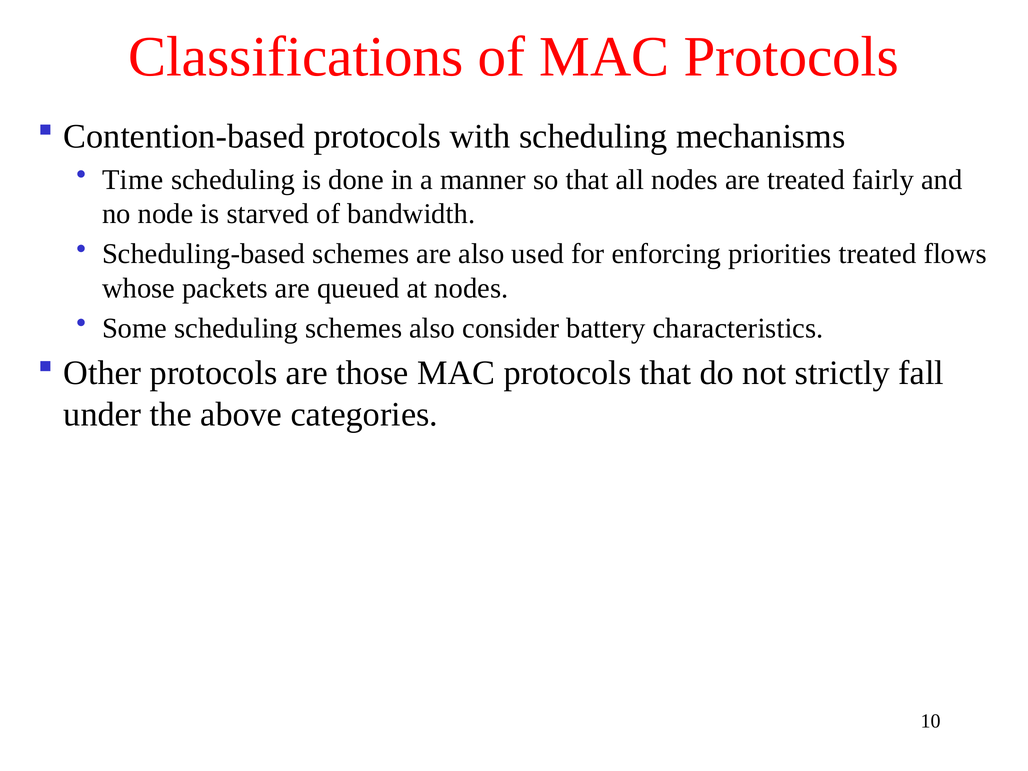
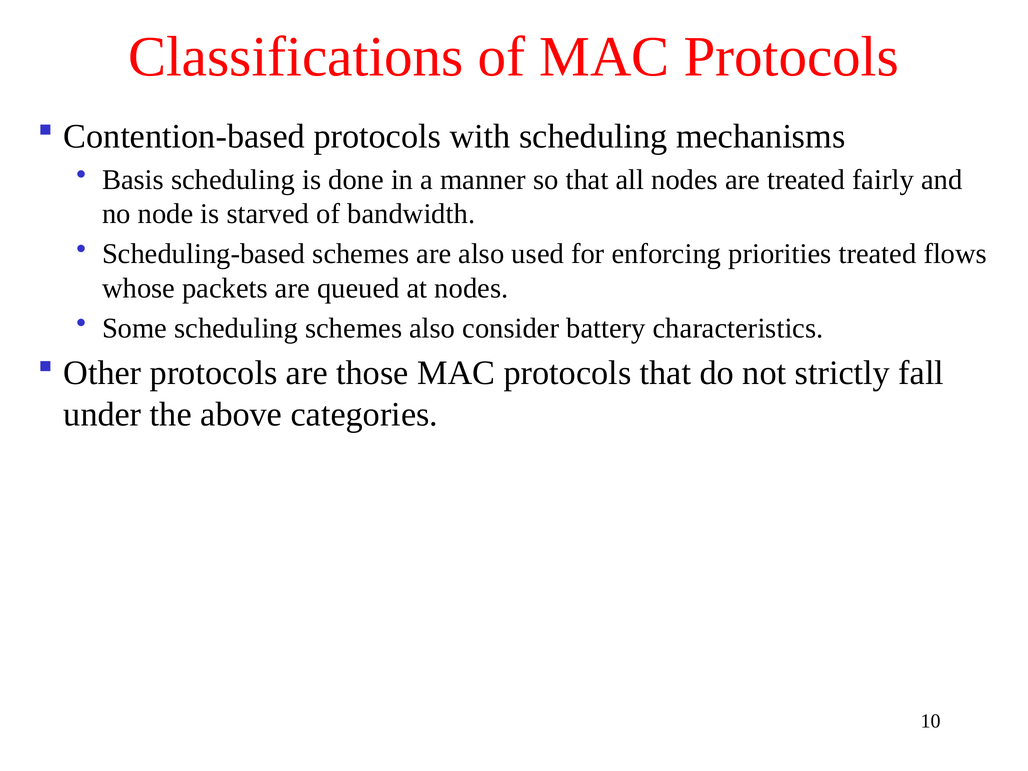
Time: Time -> Basis (133, 180)
